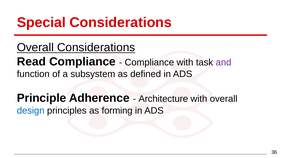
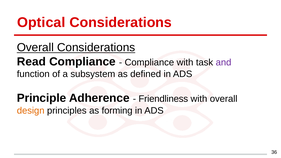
Special: Special -> Optical (41, 22)
Architecture: Architecture -> Friendliness (163, 99)
design colour: blue -> orange (31, 111)
